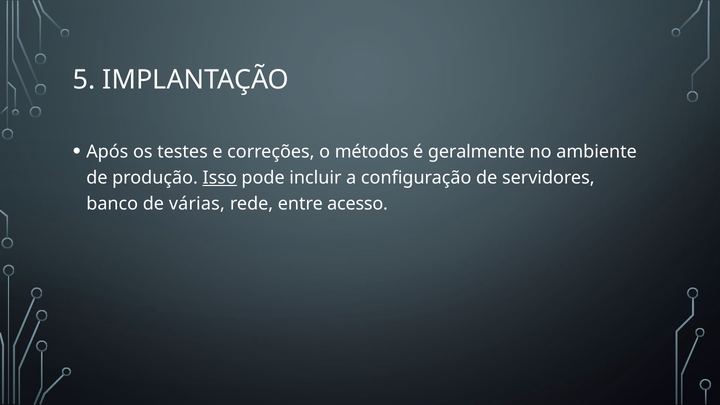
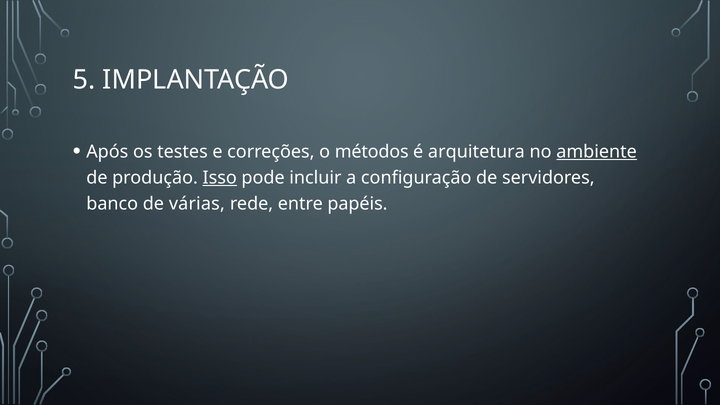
geralmente: geralmente -> arquitetura (476, 152)
ambiente underline: none -> present (597, 152)
acesso: acesso -> papéis (357, 204)
